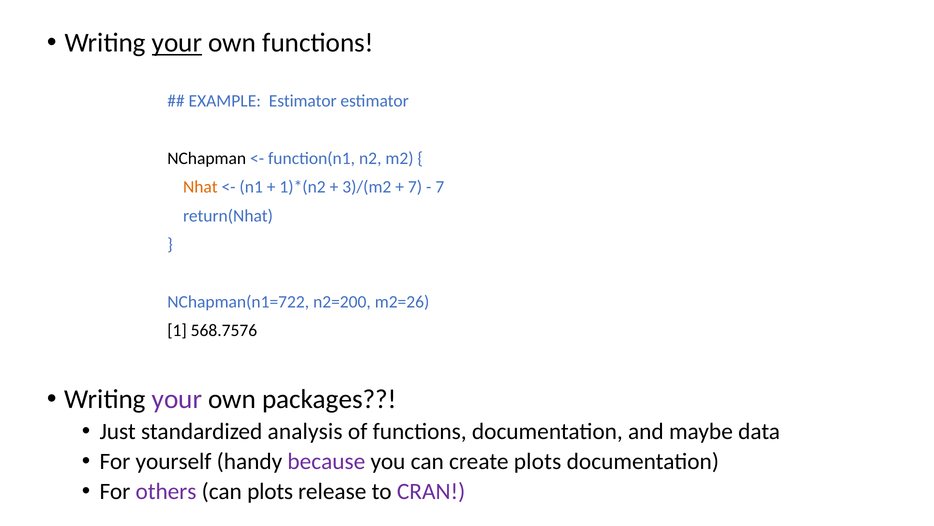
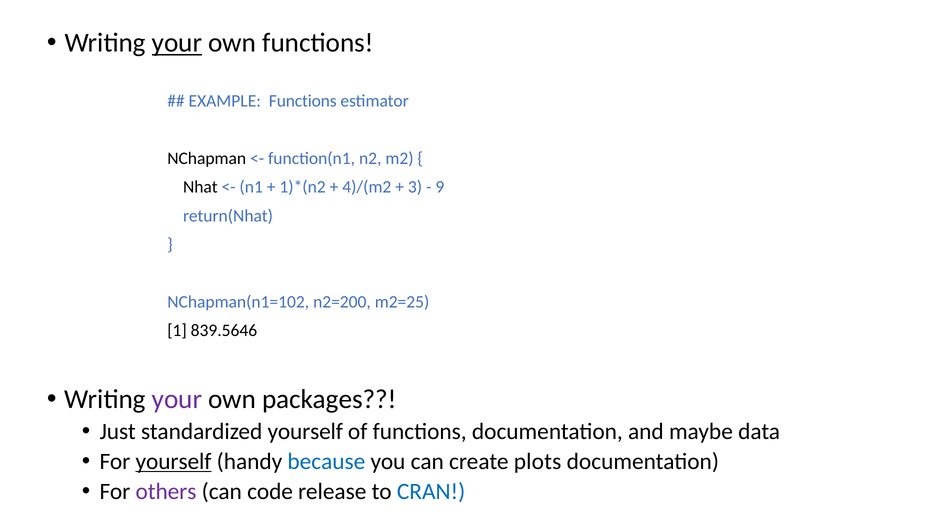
EXAMPLE Estimator: Estimator -> Functions (303, 101)
Nhat colour: orange -> black (200, 187)
3)/(m2: 3)/(m2 -> 4)/(m2 (367, 187)
7: 7 -> 3 (415, 187)
7: 7 -> 9 (440, 187)
NChapman(n1=722: NChapman(n1=722 -> NChapman(n1=102 (238, 302)
m2=26: m2=26 -> m2=25 (402, 302)
568.7576: 568.7576 -> 839.5646 (224, 330)
standardized analysis: analysis -> yourself (305, 431)
yourself underline: none -> present (174, 461)
because colour: purple -> blue (326, 461)
can plots: plots -> code (270, 491)
CRAN colour: purple -> blue (431, 491)
